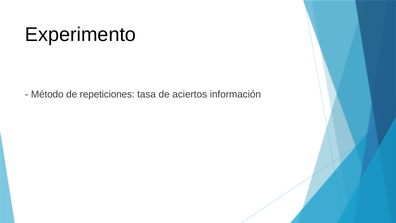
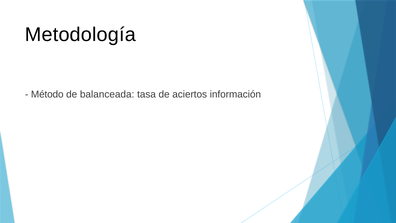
Experimento: Experimento -> Metodología (80, 35)
repeticiones: repeticiones -> balanceada (107, 94)
